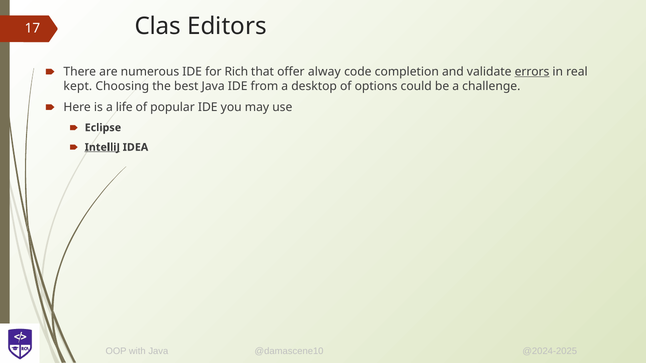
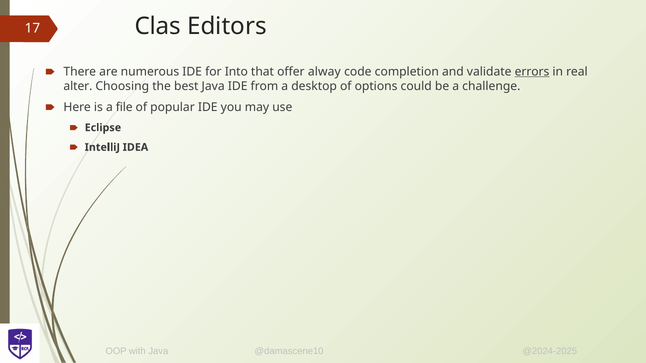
Rich: Rich -> Into (236, 72)
kept: kept -> alter (78, 86)
life: life -> file (124, 107)
IntelliJ underline: present -> none (102, 147)
